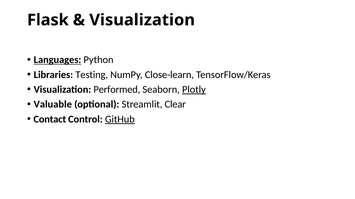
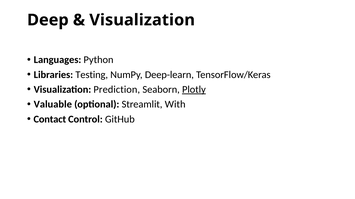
Flask: Flask -> Deep (48, 20)
Languages underline: present -> none (57, 60)
Close-learn: Close-learn -> Deep-learn (169, 75)
Performed: Performed -> Prediction (117, 90)
Clear: Clear -> With (175, 105)
GitHub underline: present -> none (120, 120)
